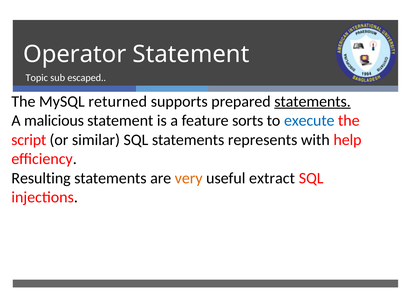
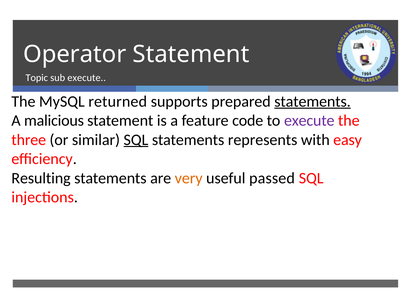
sub escaped: escaped -> execute (87, 78)
sorts: sorts -> code (248, 121)
execute colour: blue -> purple (309, 121)
script: script -> three (29, 140)
SQL underline: none -> present (136, 140)
help: help -> easy (348, 140)
extract: extract -> passed (272, 178)
